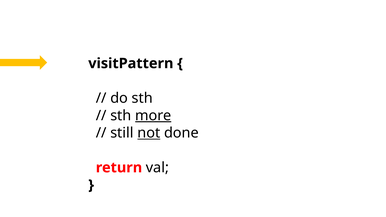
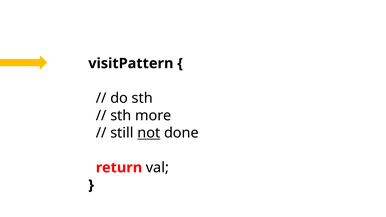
more underline: present -> none (153, 116)
